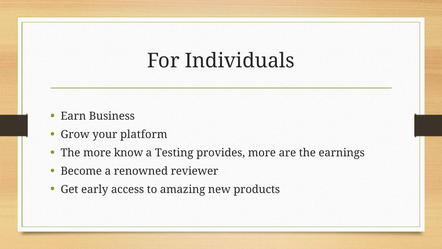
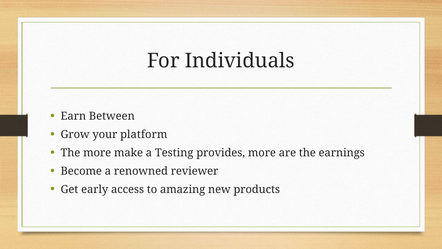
Business: Business -> Between (112, 116)
know: know -> make (128, 153)
